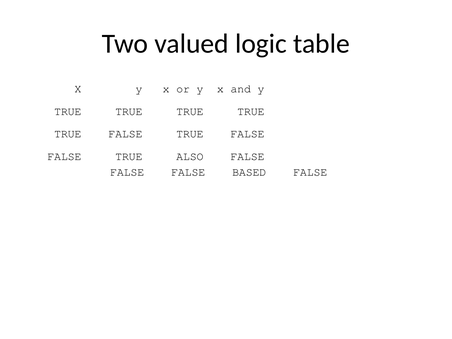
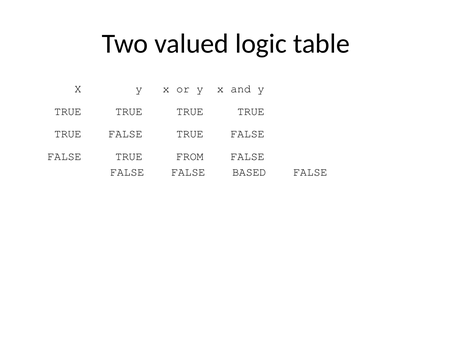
ALSO: ALSO -> FROM (190, 156)
